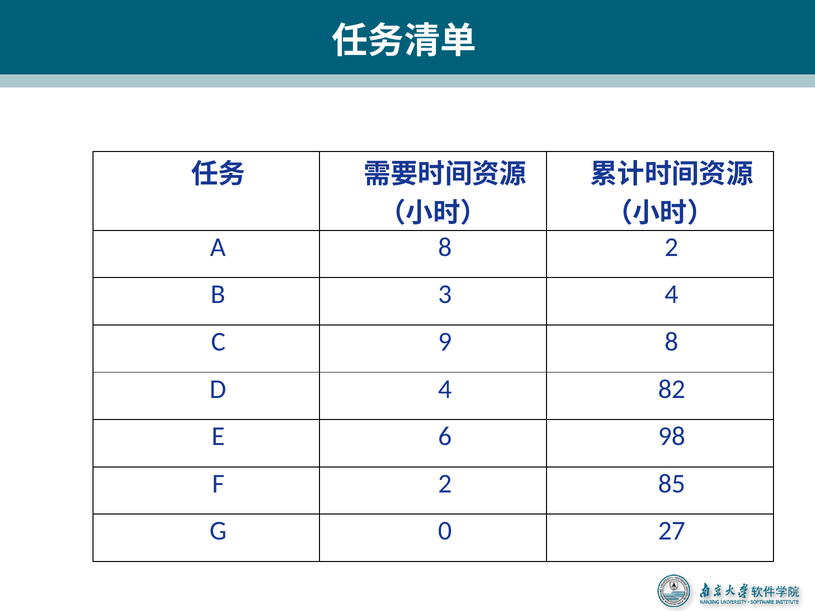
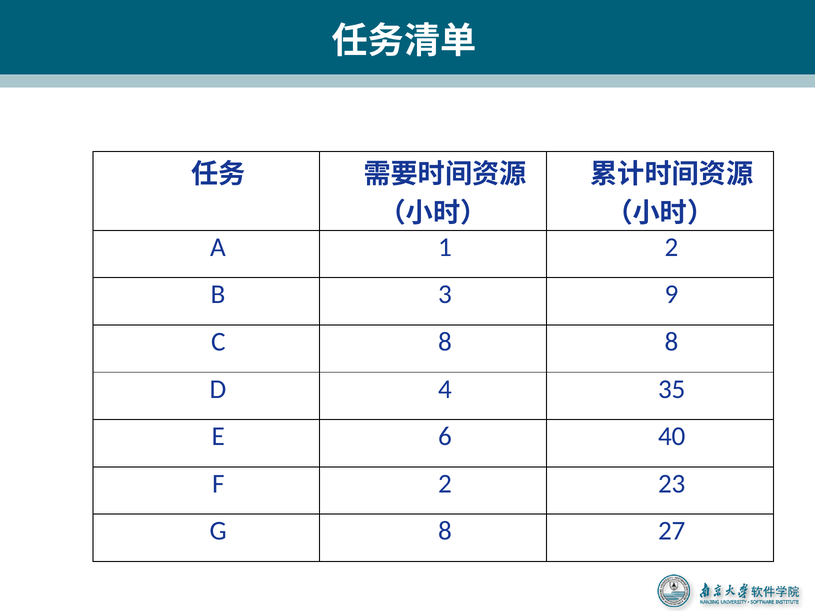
A 8: 8 -> 1 (445, 247)
3 4: 4 -> 9 (672, 295)
C 9: 9 -> 8 (445, 342)
82: 82 -> 35 (672, 389)
98: 98 -> 40 (672, 437)
85: 85 -> 23 (672, 484)
G 0: 0 -> 8 (445, 531)
